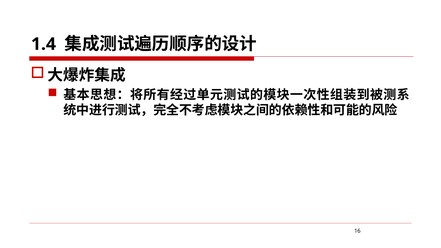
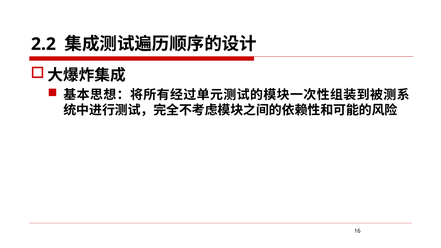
1.4: 1.4 -> 2.2 (43, 44)
